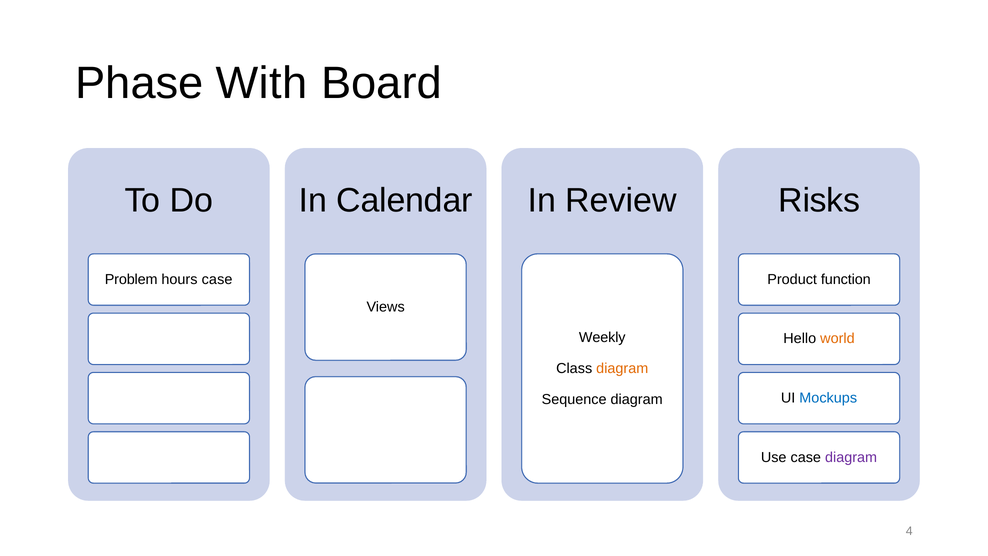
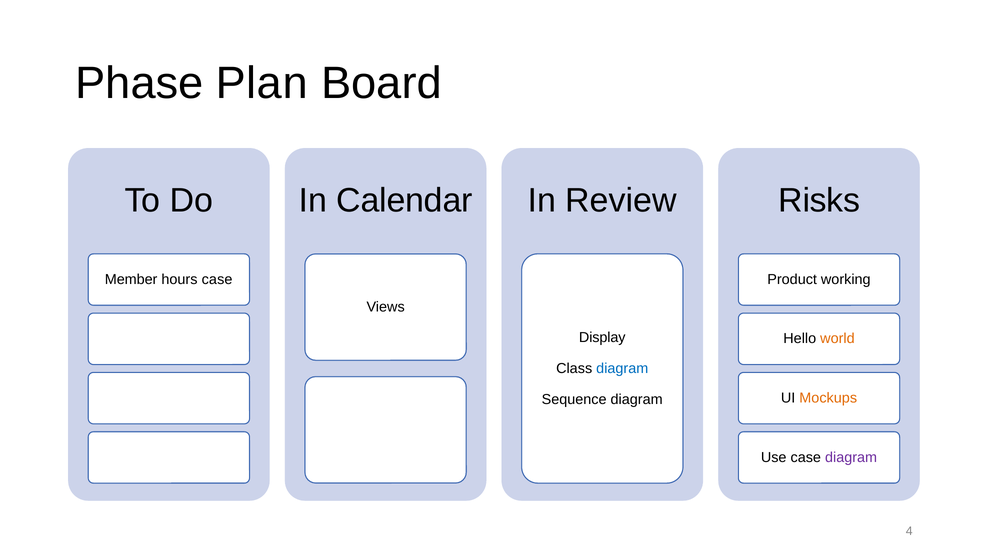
With: With -> Plan (262, 83)
Problem: Problem -> Member (131, 279)
function: function -> working (846, 279)
Weekly: Weekly -> Display (602, 337)
diagram colour: orange -> blue (622, 368)
Mockups colour: blue -> orange (828, 398)
